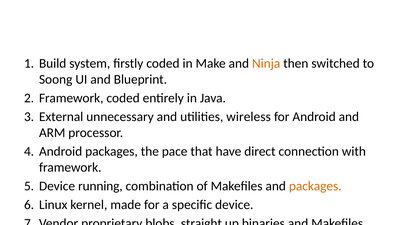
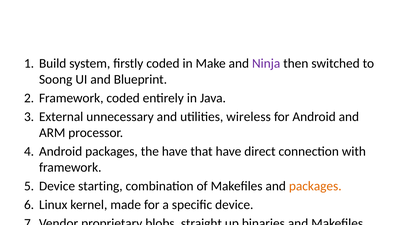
Ninja colour: orange -> purple (266, 63)
the pace: pace -> have (175, 151)
running: running -> starting (100, 186)
